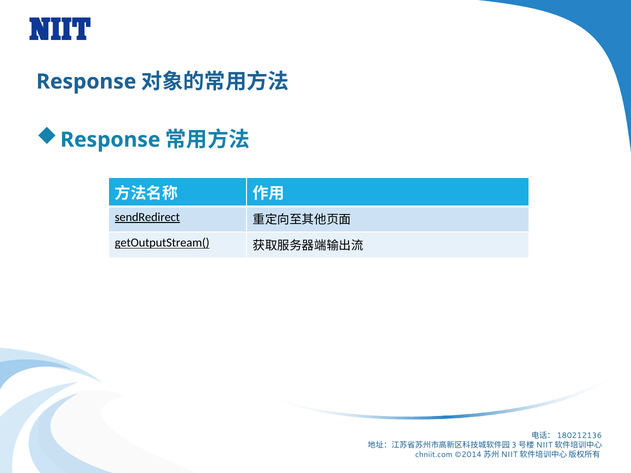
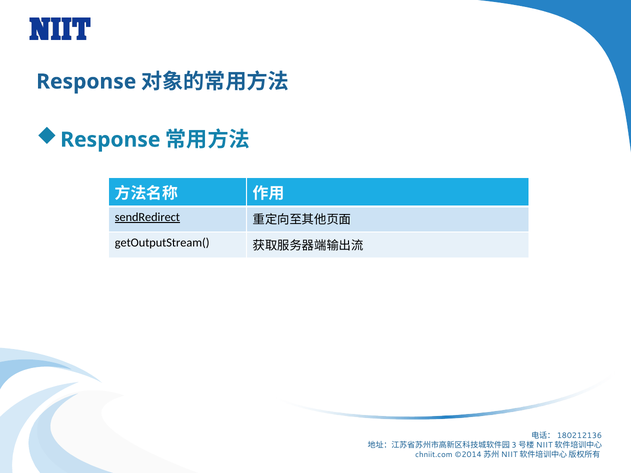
getOutputStream( underline: present -> none (162, 243)
